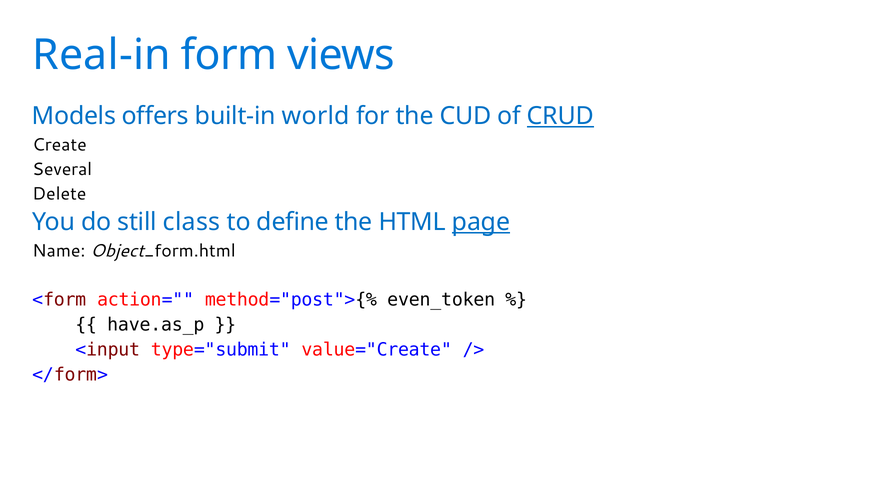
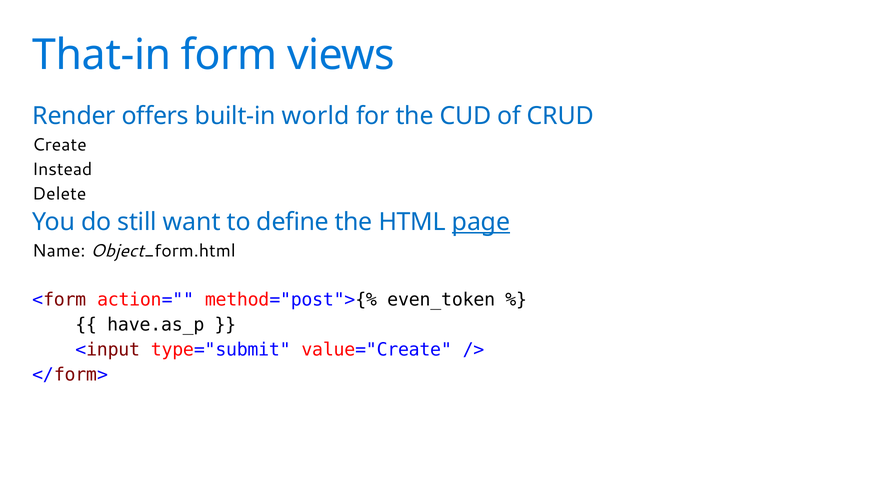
Real-in: Real-in -> That-in (102, 55)
Models: Models -> Render (74, 116)
CRUD underline: present -> none (561, 116)
Several: Several -> Instead (62, 169)
class: class -> want (192, 222)
